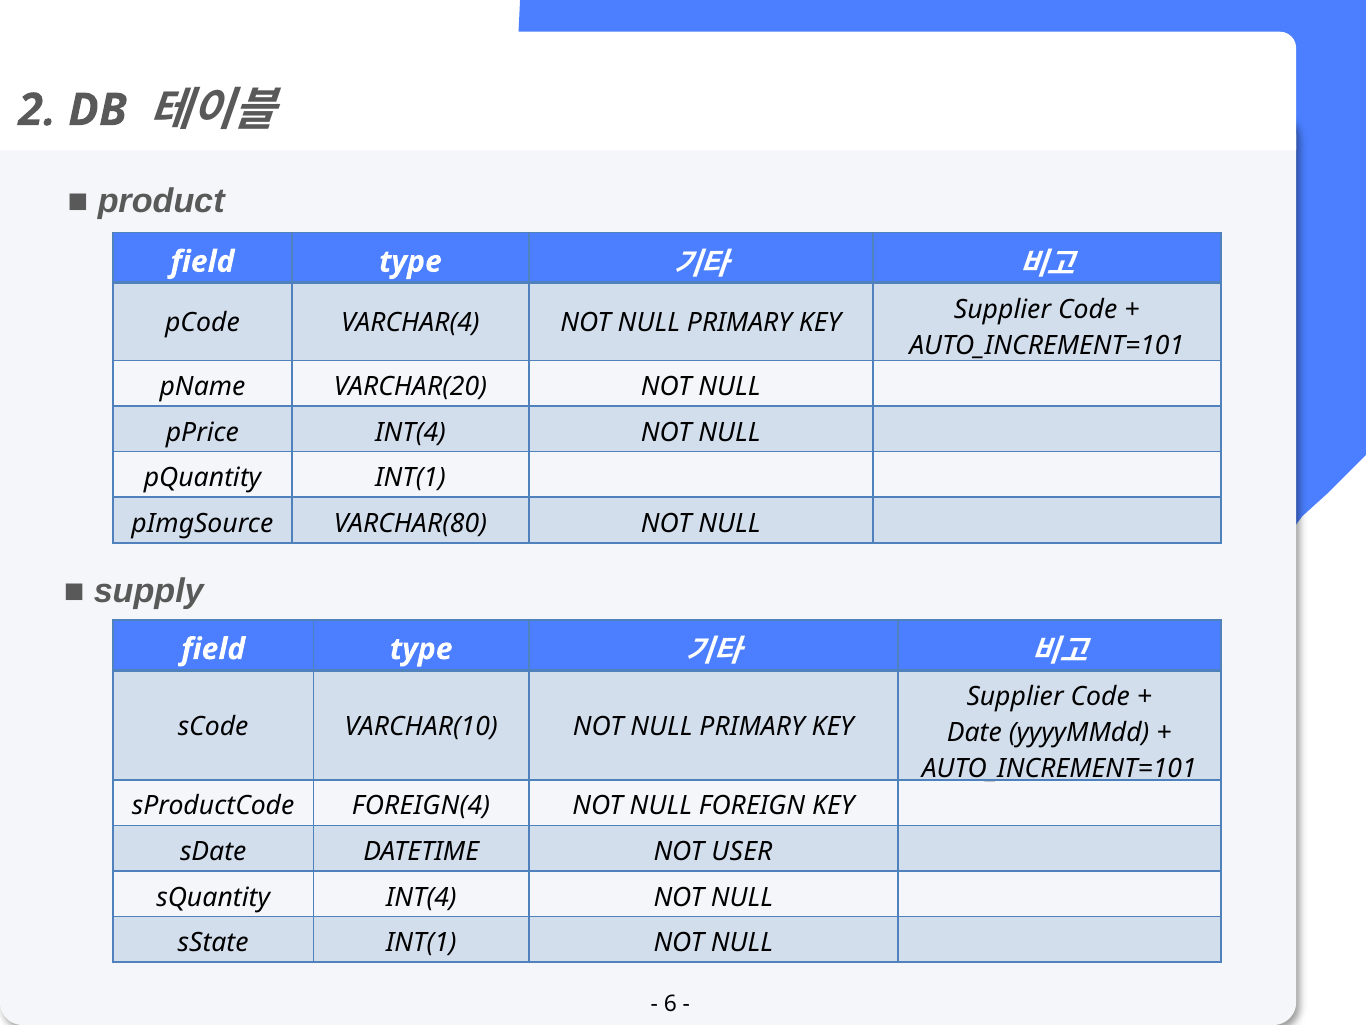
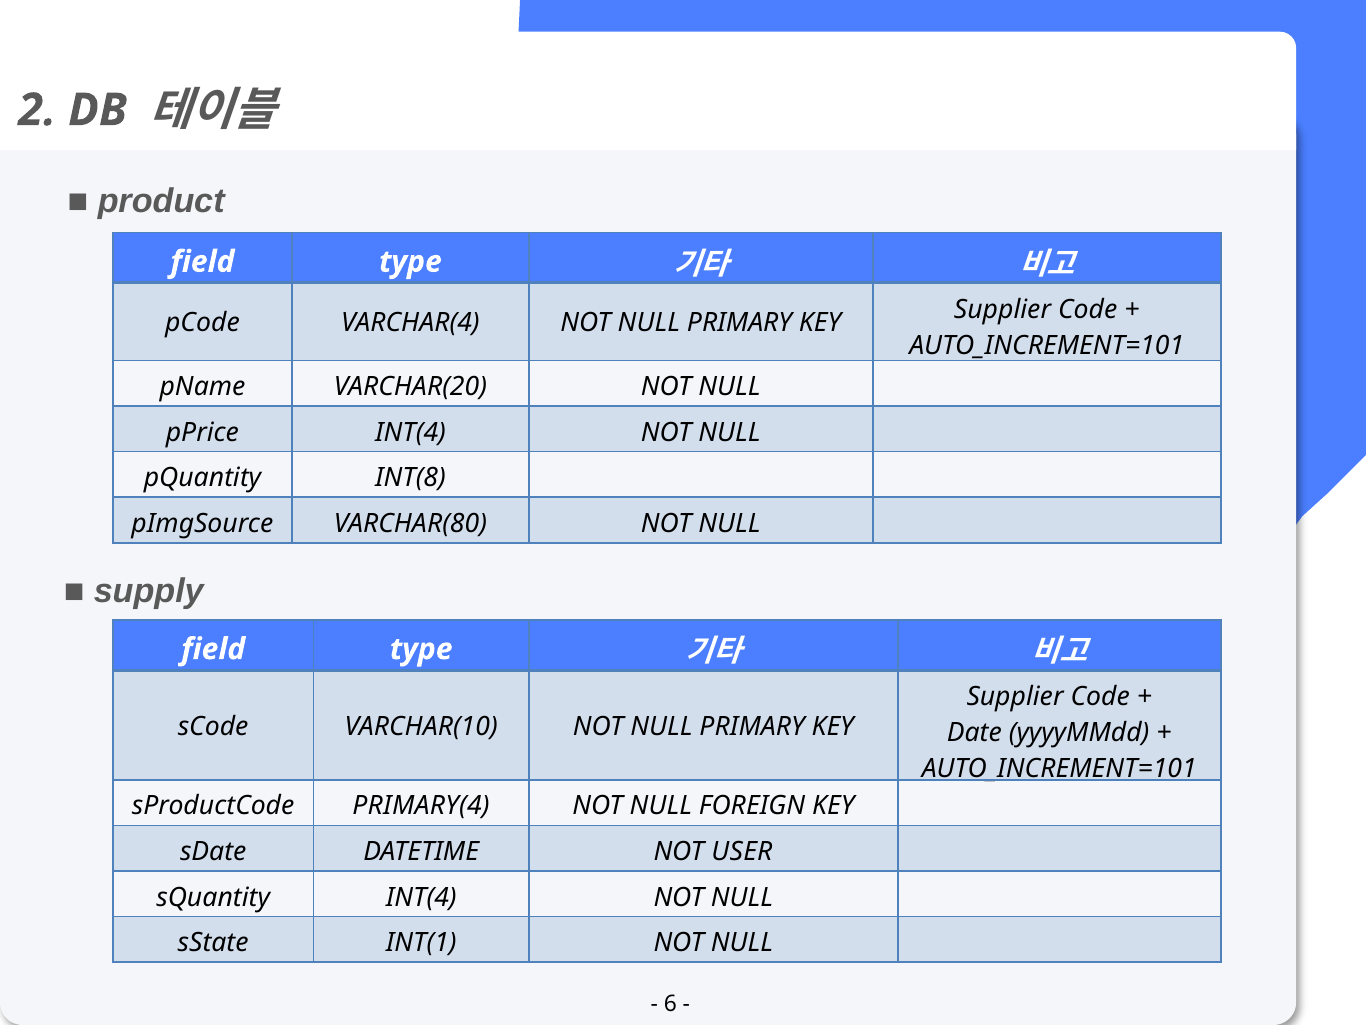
pQuantity INT(1: INT(1 -> INT(8 (410, 478)
FOREIGN(4: FOREIGN(4 -> PRIMARY(4 (421, 806)
